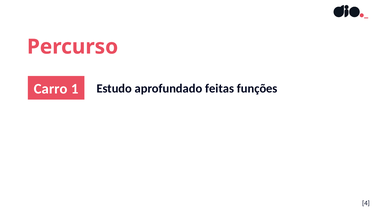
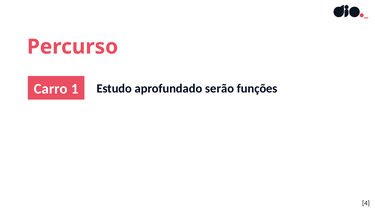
feitas: feitas -> serão (220, 89)
